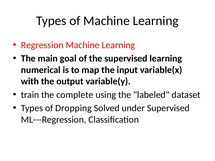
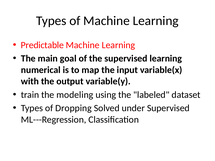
Regression: Regression -> Predictable (42, 45)
complete: complete -> modeling (75, 95)
